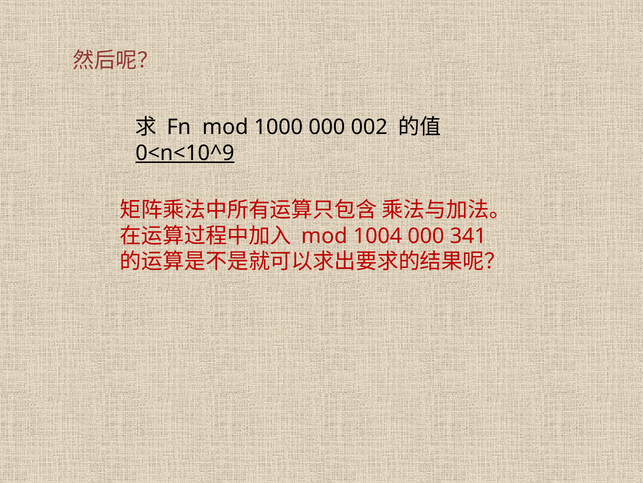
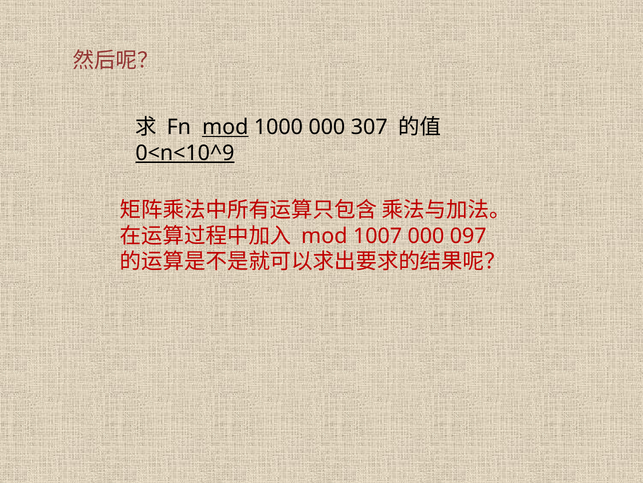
mod underline: none -> present (225, 127)
002: 002 -> 307 (369, 127)
1004: 1004 -> 1007 (378, 236)
341: 341 -> 097 (468, 236)
